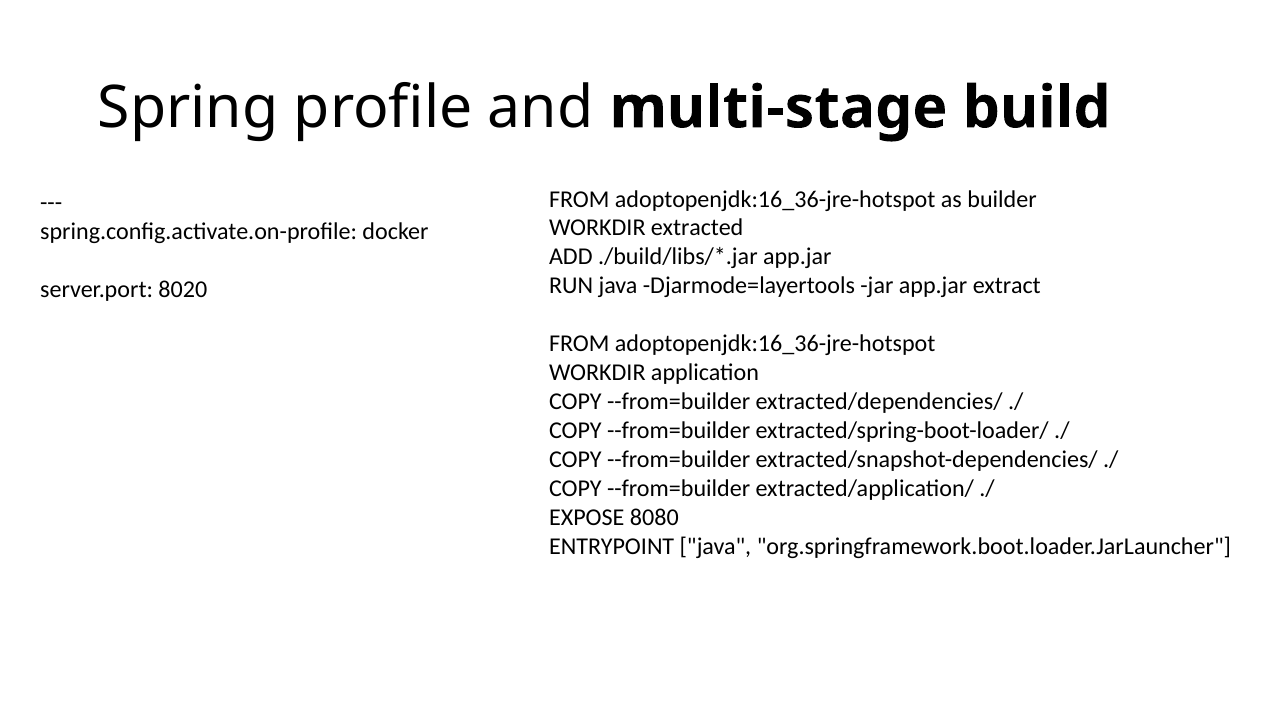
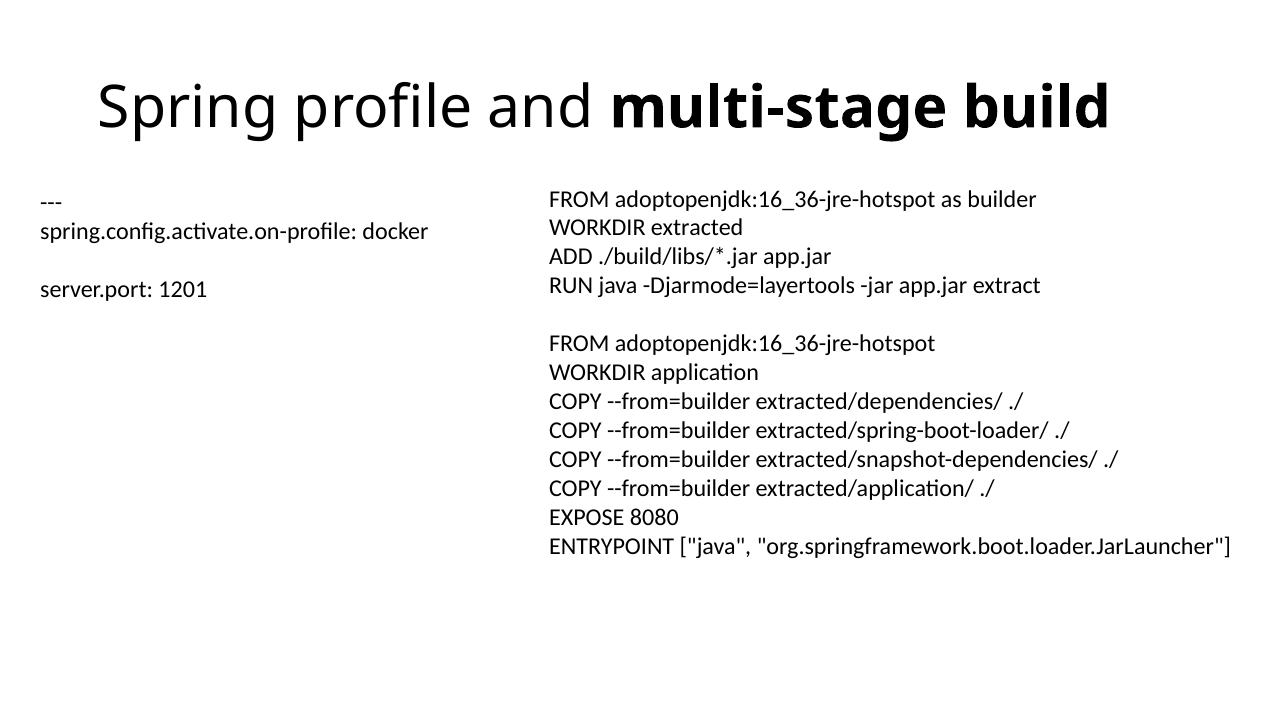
8020: 8020 -> 1201 (183, 289)
